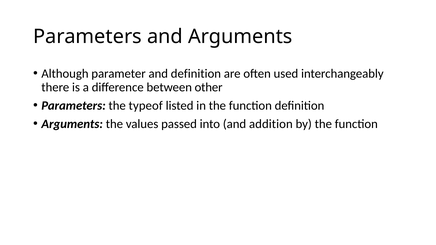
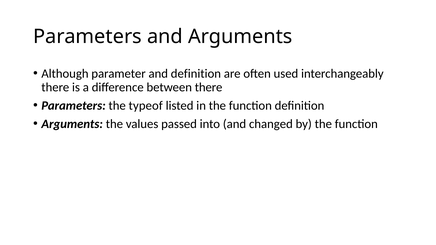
between other: other -> there (209, 87)
addition: addition -> changed (271, 124)
